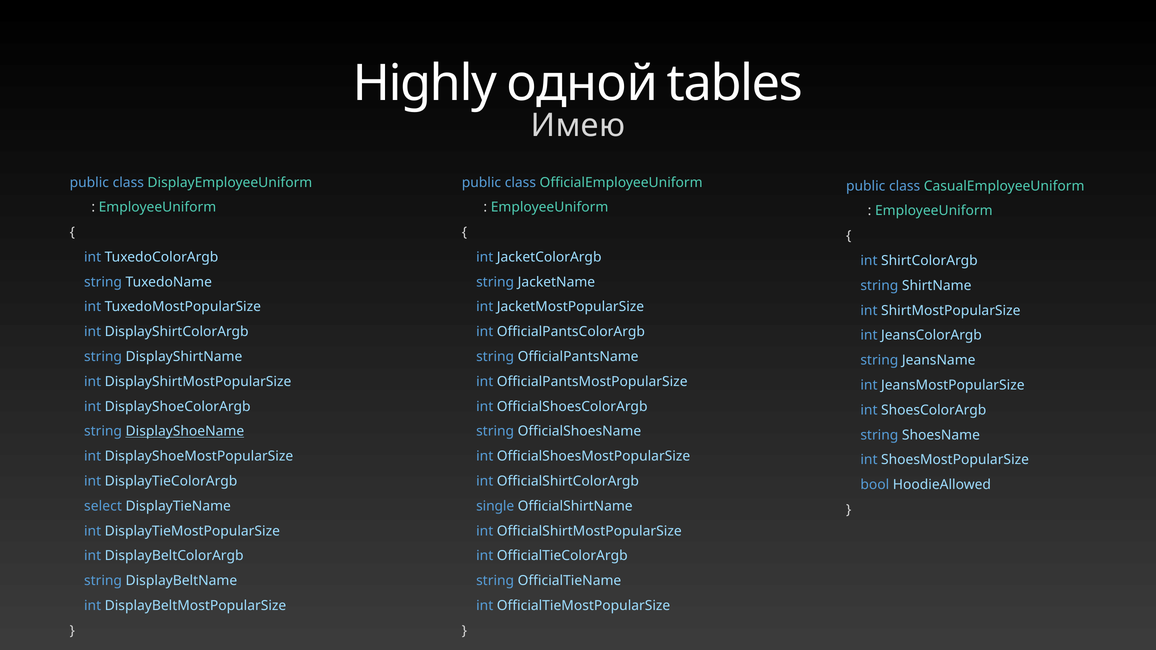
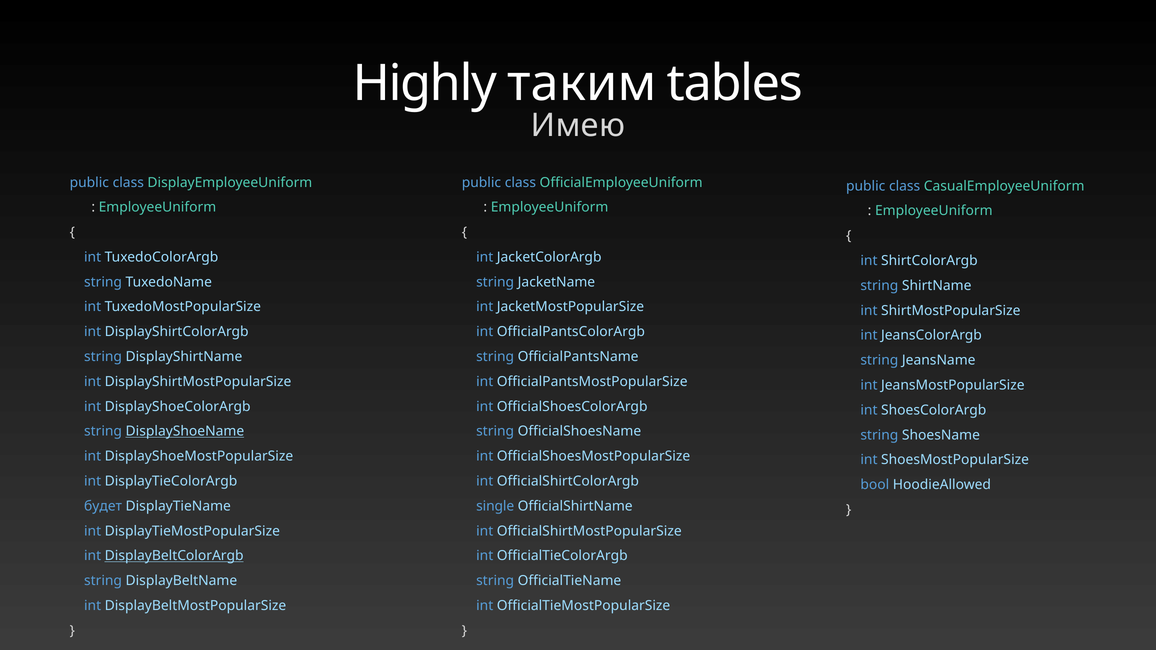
одной: одной -> таким (582, 84)
select: select -> будет (103, 506)
DisplayBeltColorArgb underline: none -> present (174, 556)
